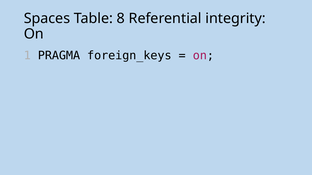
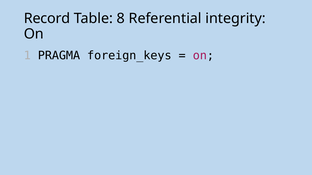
Spaces: Spaces -> Record (47, 18)
